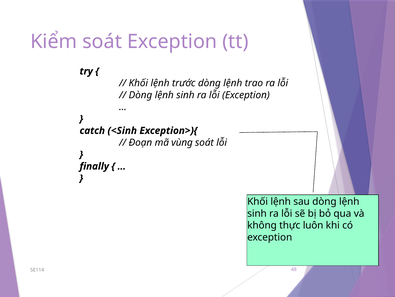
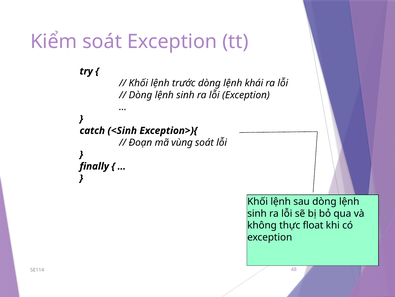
trao: trao -> khái (254, 83)
luôn: luôn -> float (313, 225)
